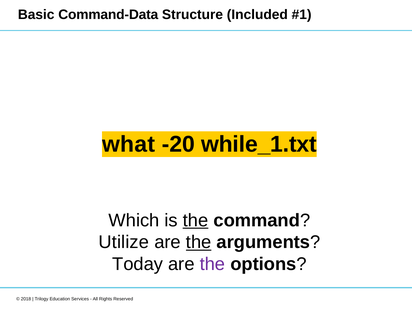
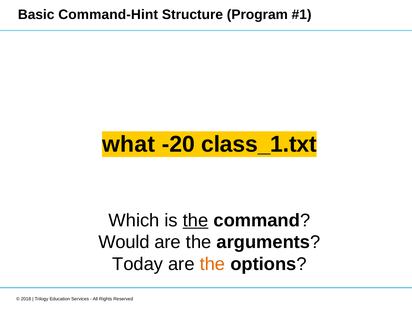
Command-Data: Command-Data -> Command-Hint (108, 15)
Included: Included -> Program (257, 15)
while_1.txt: while_1.txt -> class_1.txt (259, 144)
Utilize: Utilize -> Would (124, 242)
the underline: present -> none (199, 242)
the colour: purple -> orange (212, 264)
